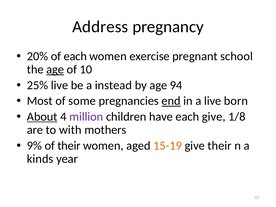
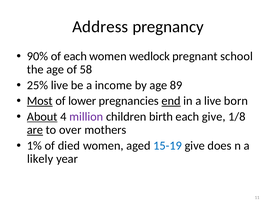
20%: 20% -> 90% (38, 56)
exercise: exercise -> wedlock (150, 56)
age underline: present -> none (55, 69)
10: 10 -> 58 (86, 69)
instead: instead -> income (113, 85)
94: 94 -> 89 (176, 85)
Most underline: none -> present (40, 101)
some: some -> lower (82, 101)
have: have -> birth (161, 117)
are underline: none -> present (35, 130)
with: with -> over (70, 130)
9%: 9% -> 1% (34, 146)
of their: their -> died (69, 146)
15-19 colour: orange -> blue (168, 146)
give their: their -> does (220, 146)
kinds: kinds -> likely (40, 159)
